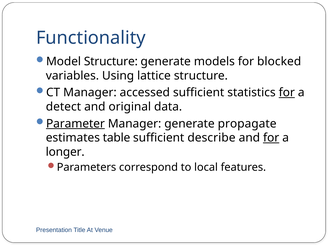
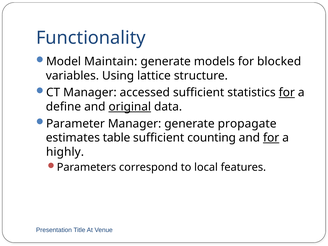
Model Structure: Structure -> Maintain (111, 61)
detect: detect -> define (63, 107)
original underline: none -> present (130, 107)
Parameter underline: present -> none (75, 124)
describe: describe -> counting (212, 138)
longer: longer -> highly (65, 152)
